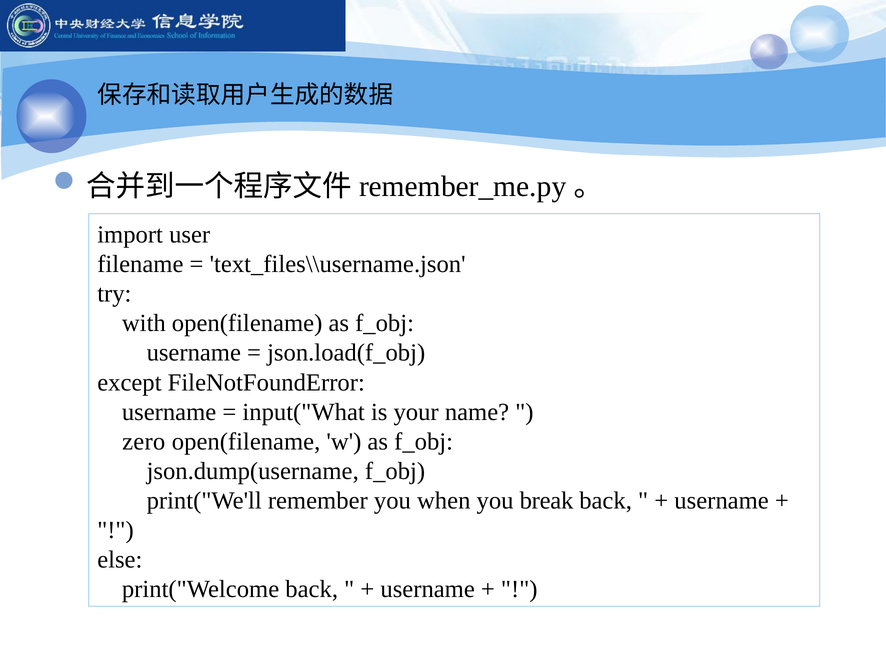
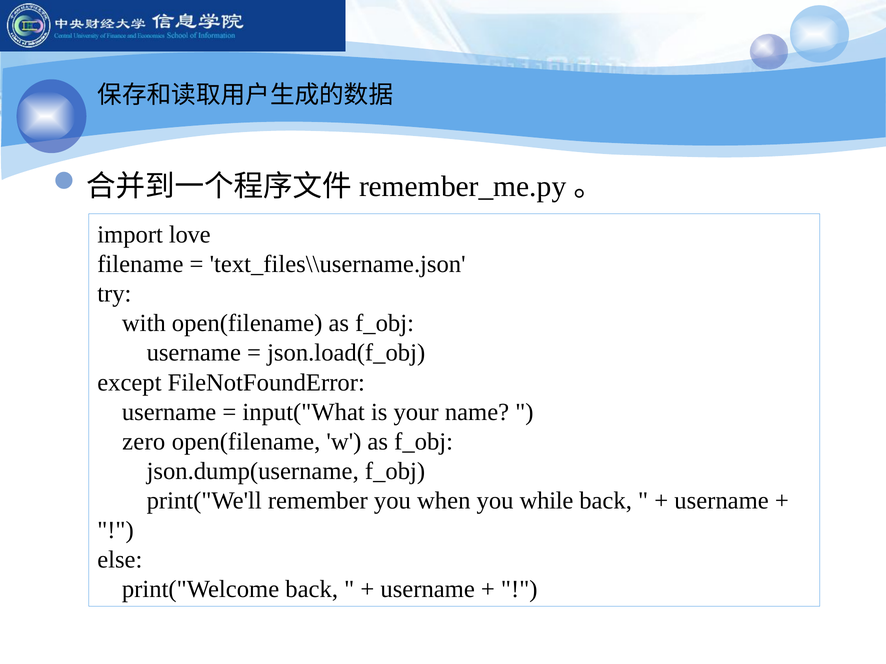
user: user -> love (190, 235)
break: break -> while (547, 501)
